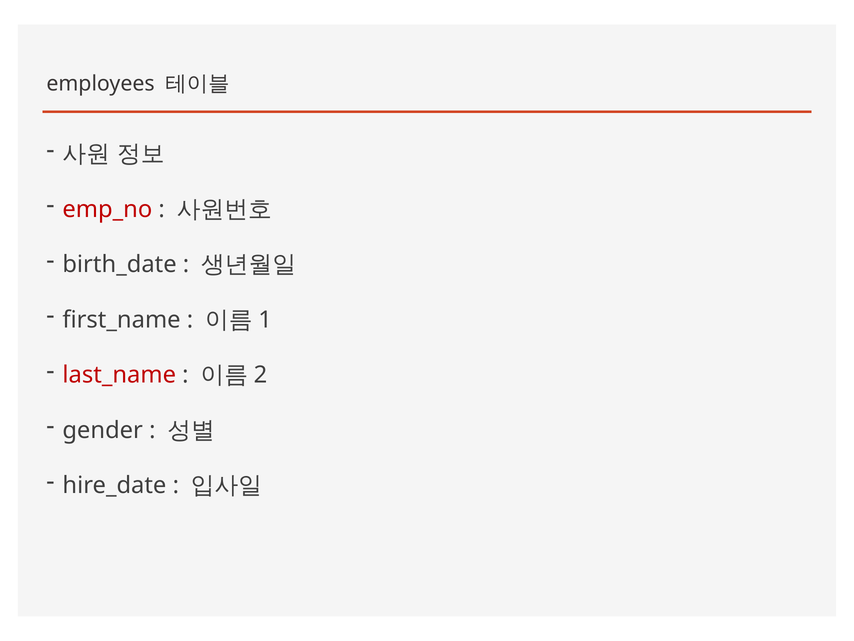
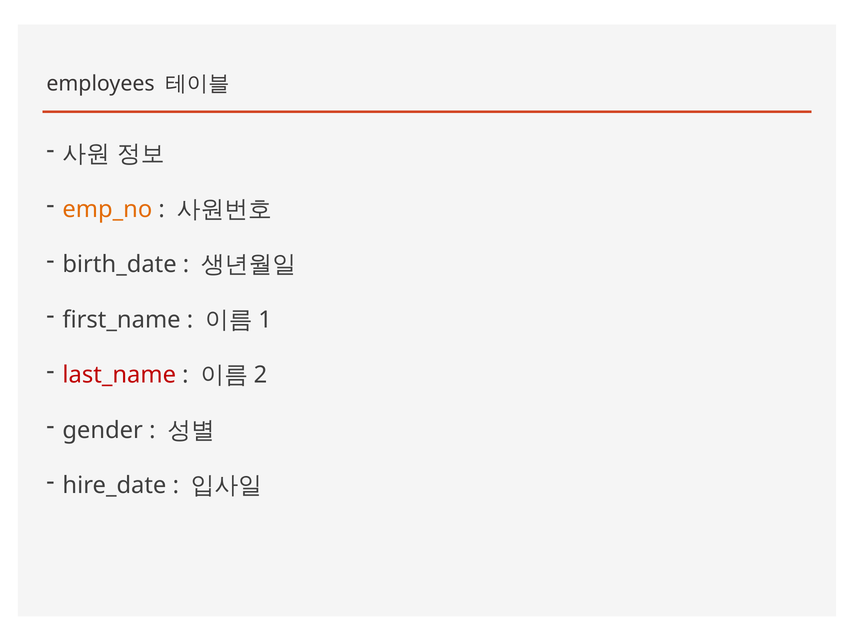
emp_no colour: red -> orange (107, 209)
